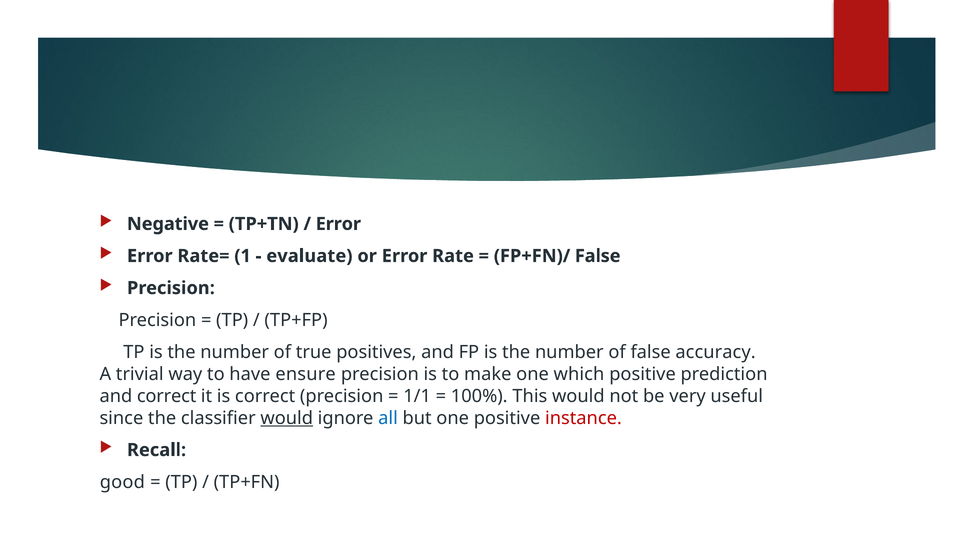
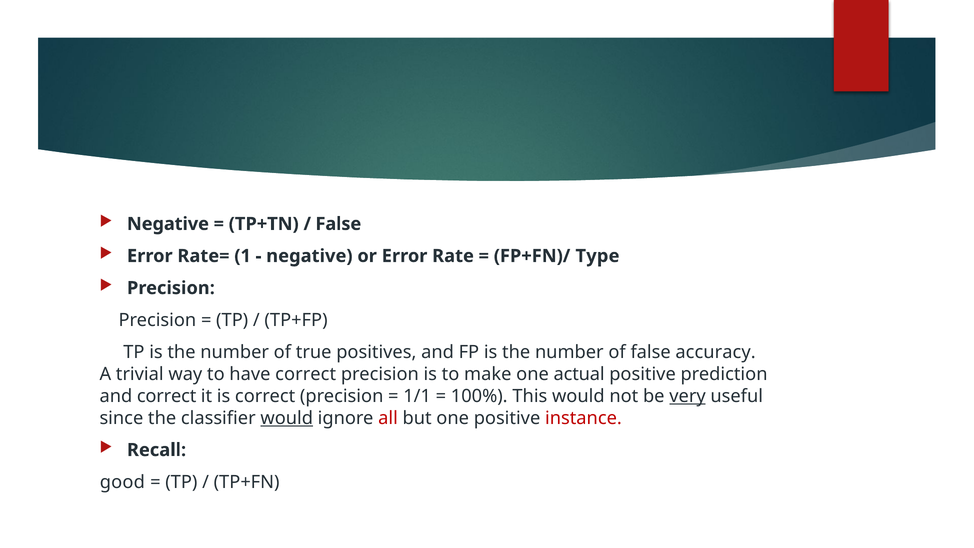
Error: Error -> False (338, 224)
evaluate: evaluate -> negative (309, 256)
FP+FN)/ False: False -> Type (598, 256)
have ensure: ensure -> correct (306, 374)
which: which -> actual (579, 374)
very underline: none -> present (688, 396)
all colour: blue -> red (388, 418)
